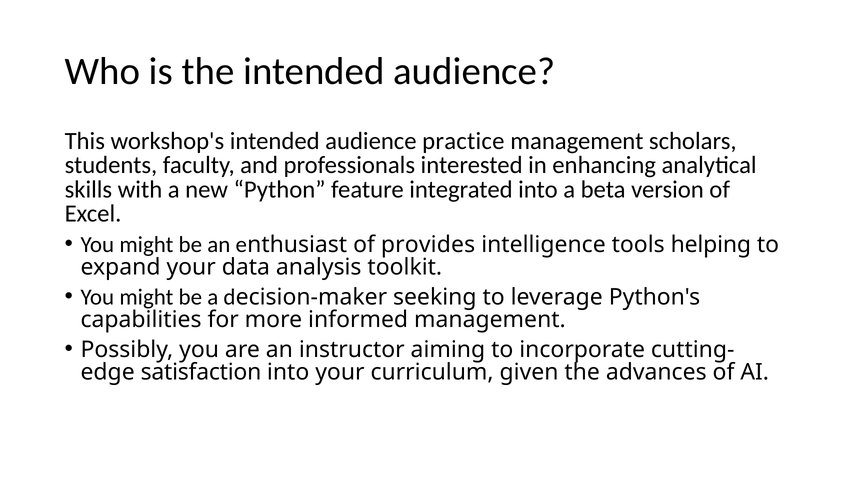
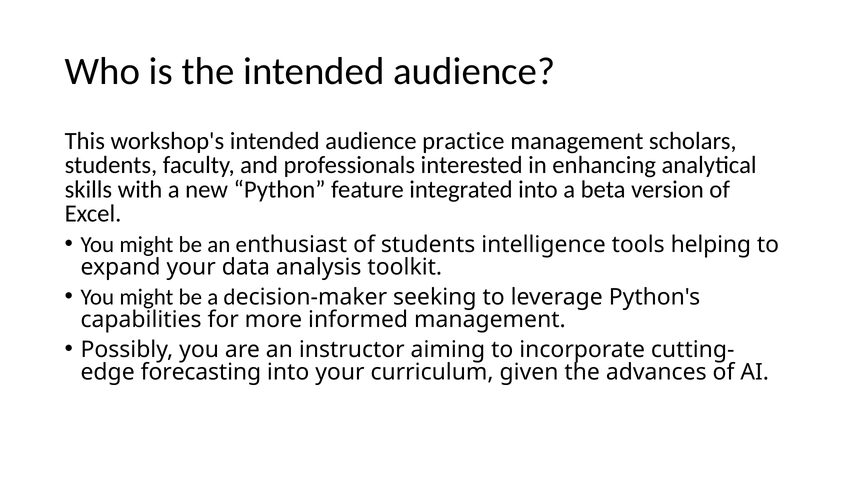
of provides: provides -> students (428, 245)
satisfaction: satisfaction -> forecasting (201, 372)
